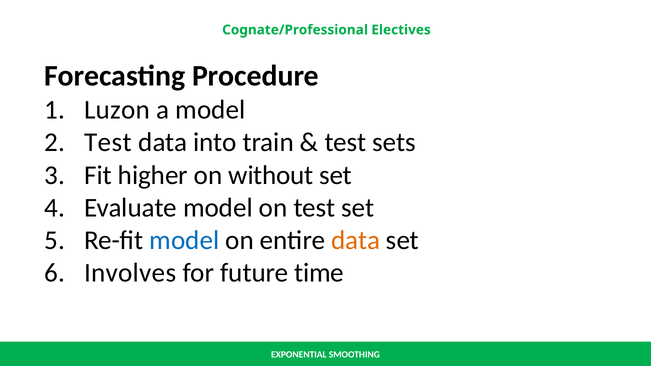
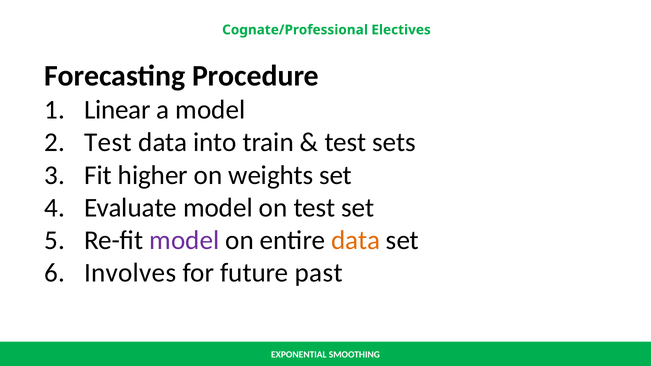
Luzon: Luzon -> Linear (117, 110)
without: without -> weights (271, 175)
model colour: blue -> purple (184, 240)
time: time -> past (319, 273)
